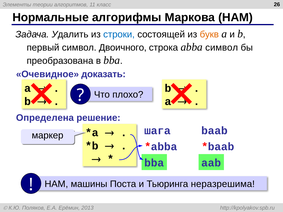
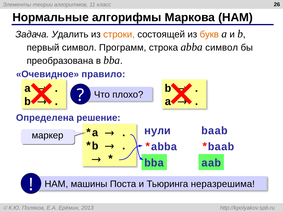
строки colour: blue -> orange (119, 34)
Двоичного: Двоичного -> Программ (123, 48)
доказать: доказать -> правило (103, 74)
шага: шага -> нули (158, 131)
